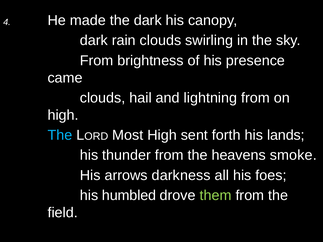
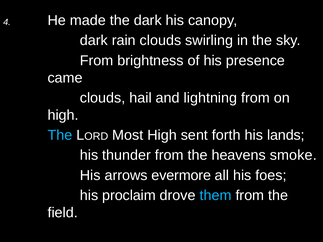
darkness: darkness -> evermore (181, 176)
humbled: humbled -> proclaim (129, 196)
them colour: light green -> light blue (216, 196)
